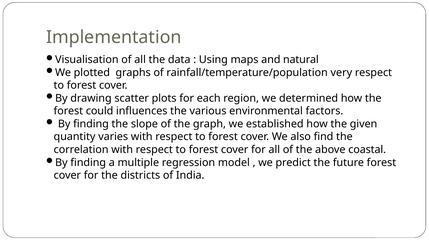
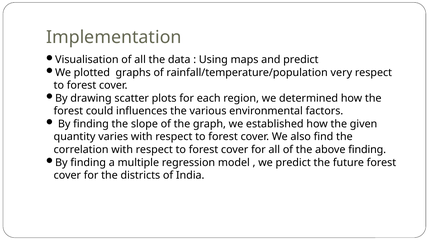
and natural: natural -> predict (301, 60)
above coastal: coastal -> finding (367, 150)
